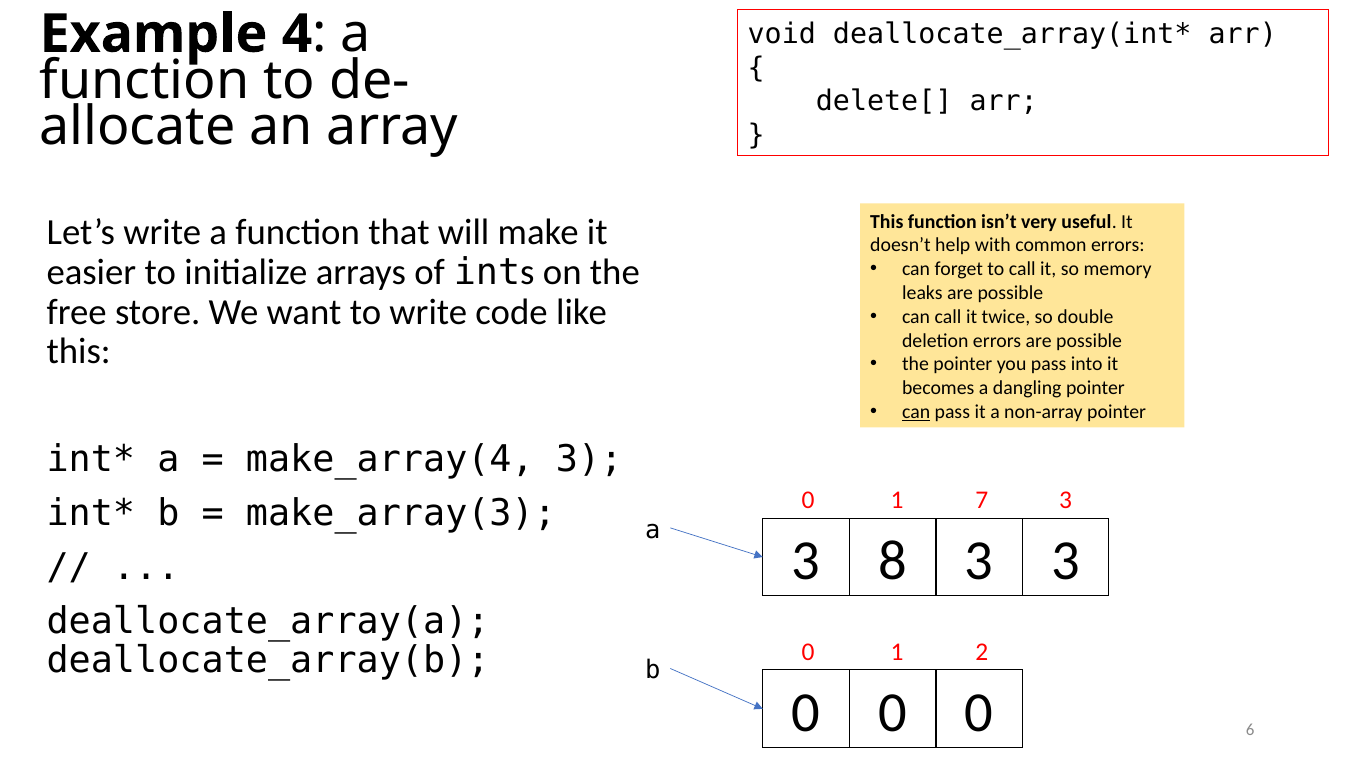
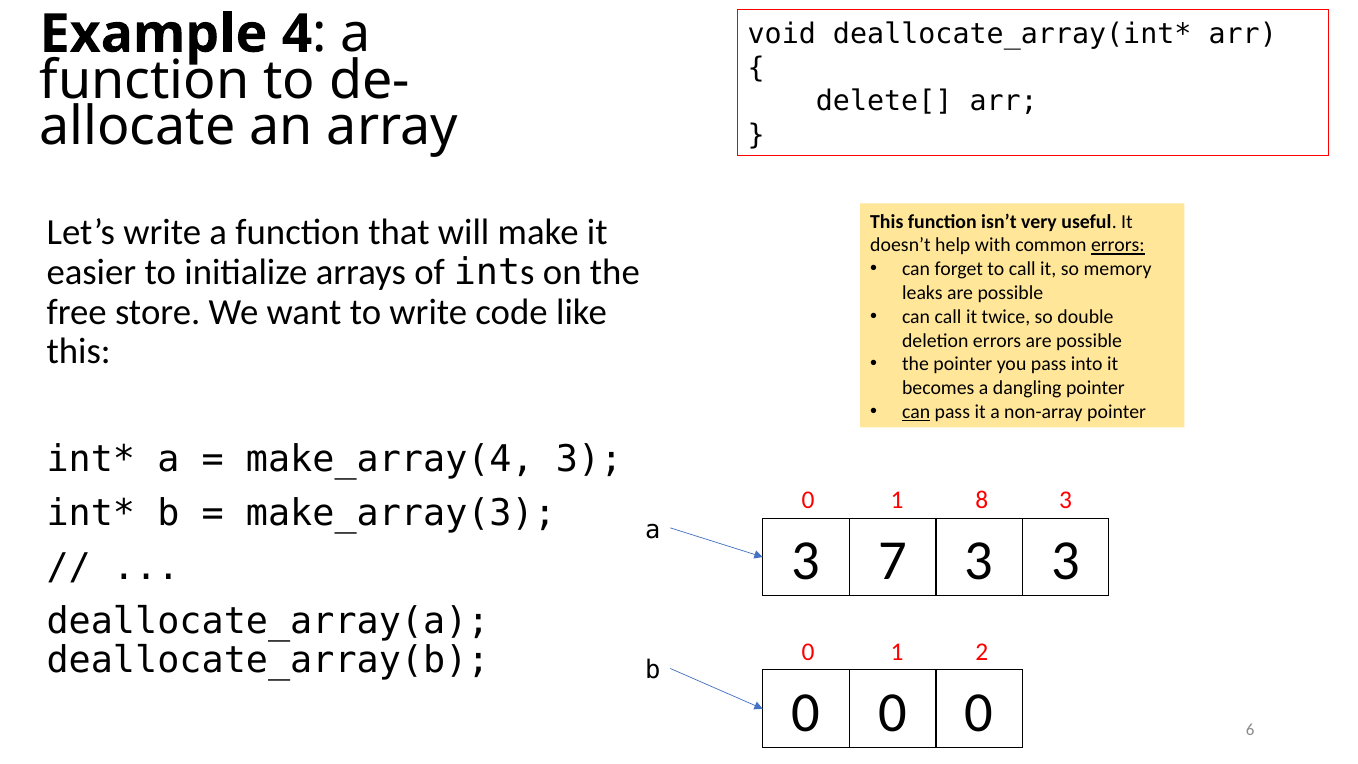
errors underline: none -> present (1118, 245)
7: 7 -> 8 (982, 500)
8: 8 -> 7 (893, 561)
